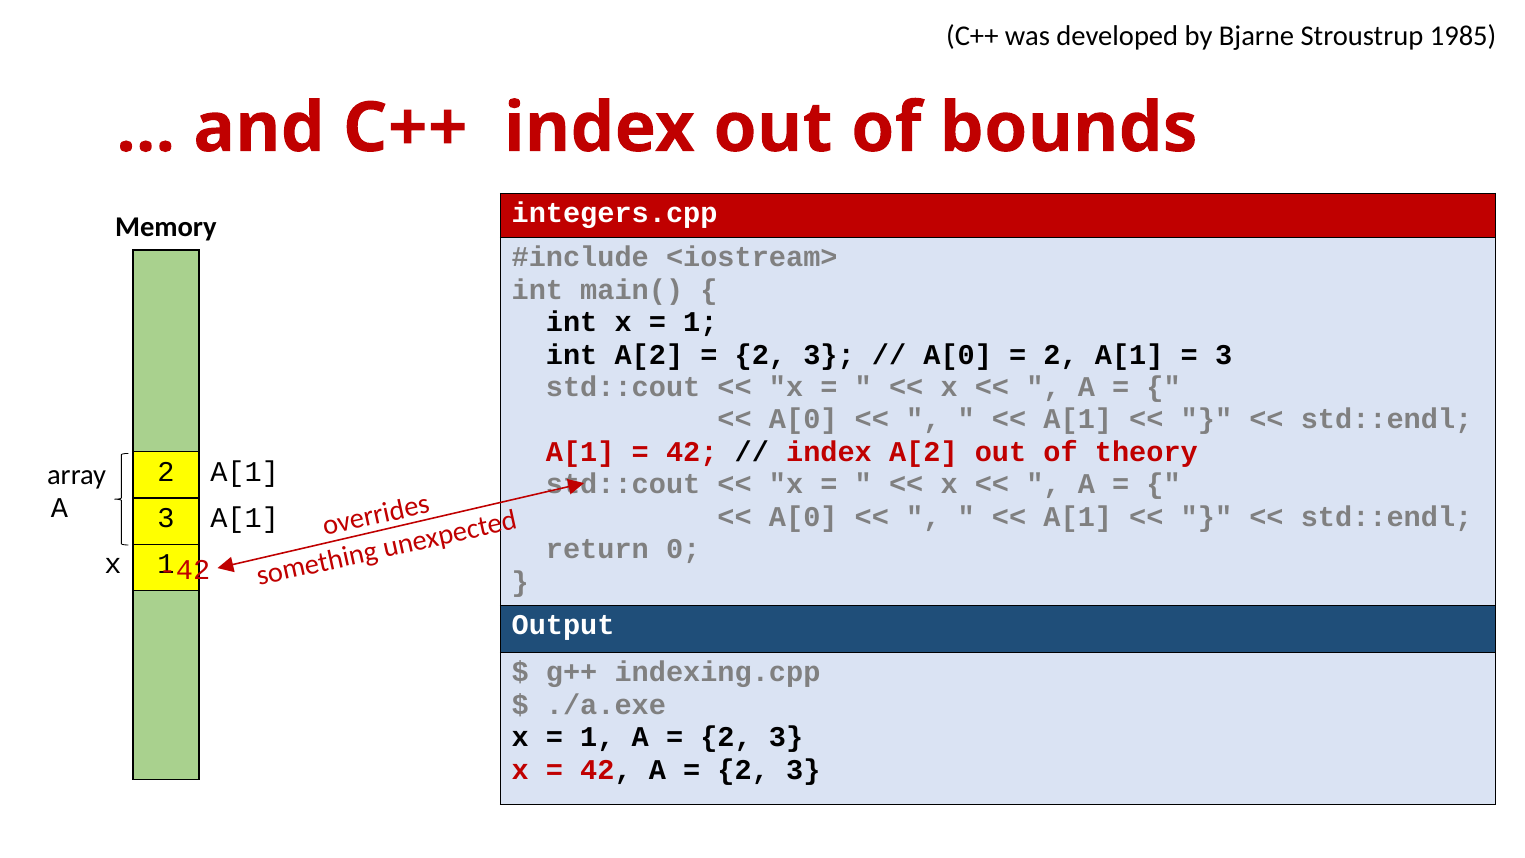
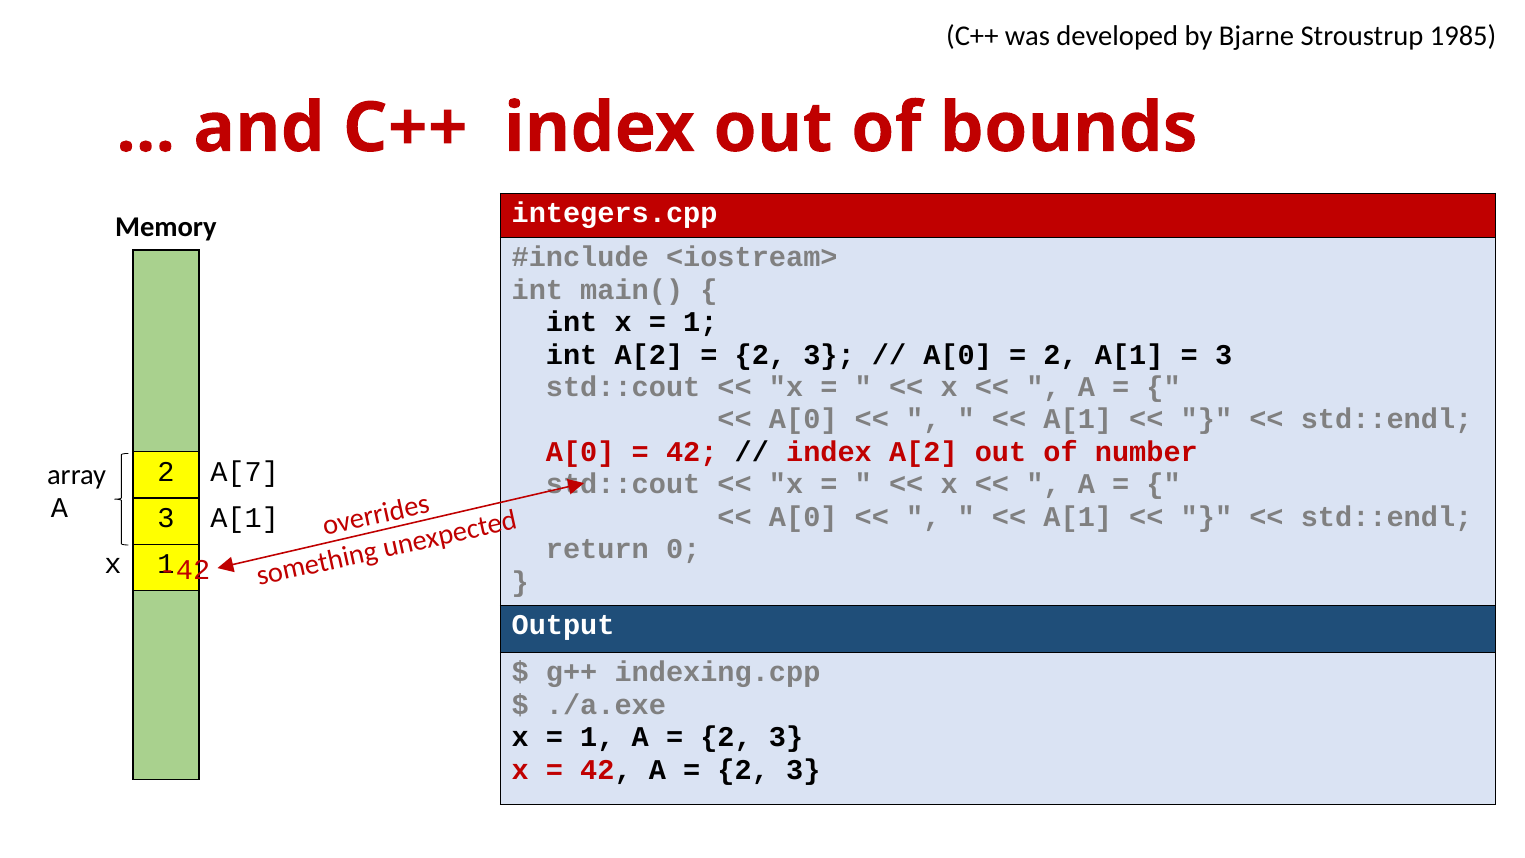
A[1: A[1 -> A[0 (580, 452)
theory: theory -> number (1146, 452)
A[1: A[1 -> A[7 (245, 472)
